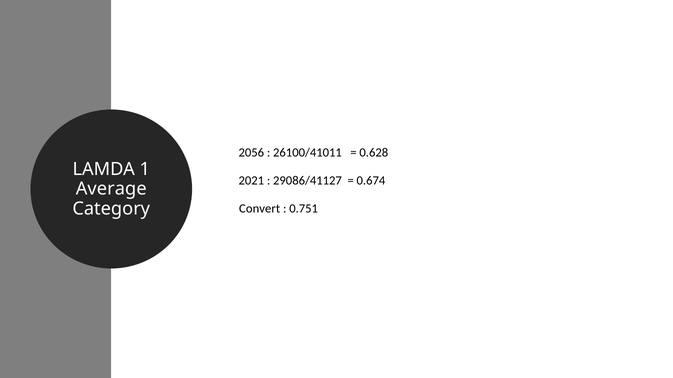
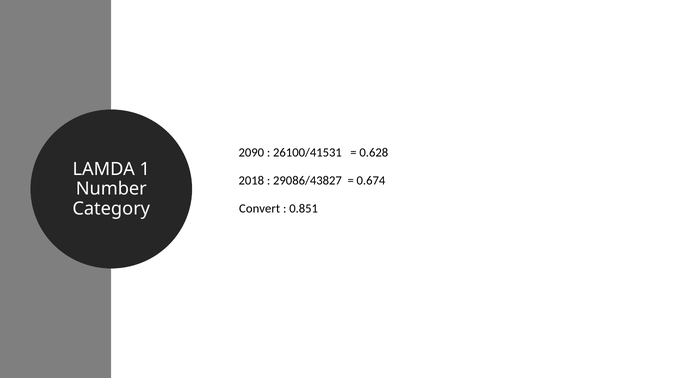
2056: 2056 -> 2090 (251, 153)
26100/41011: 26100/41011 -> 26100/41531 (307, 153)
2021: 2021 -> 2018 (251, 181)
29086/41127: 29086/41127 -> 29086/43827 (307, 181)
Average: Average -> Number (111, 189)
0.751: 0.751 -> 0.851 (304, 209)
